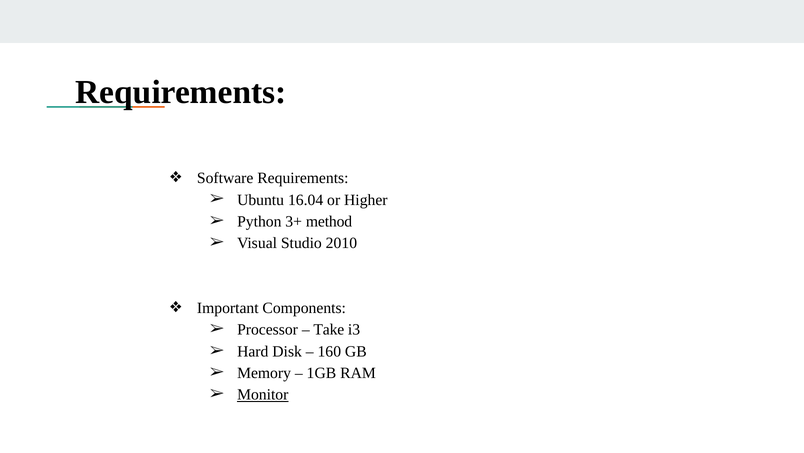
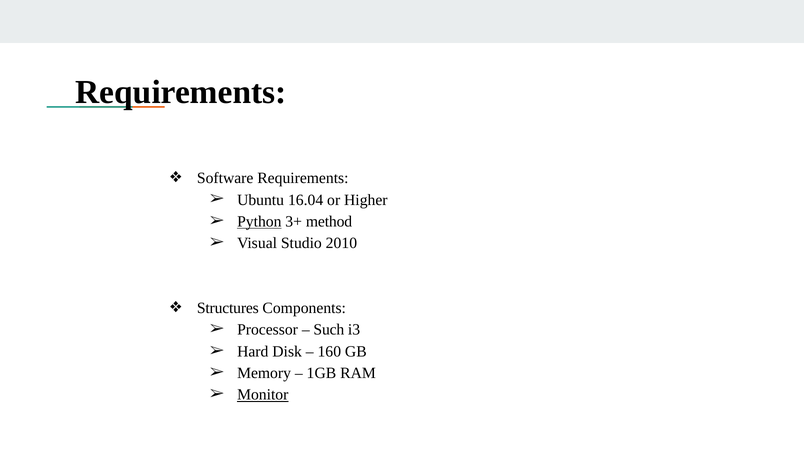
Python underline: none -> present (259, 221)
Important: Important -> Structures (228, 308)
Take: Take -> Such (329, 329)
